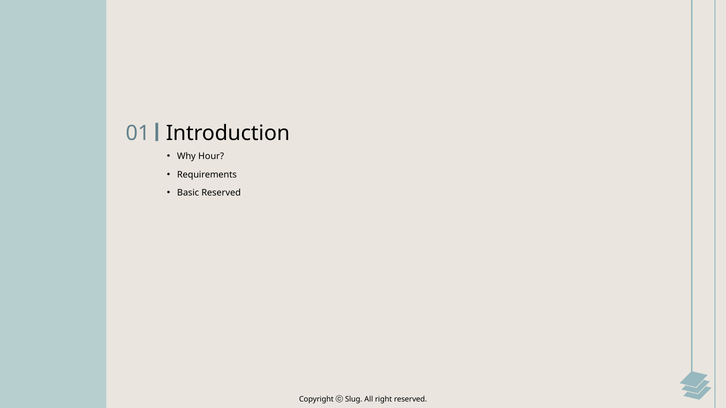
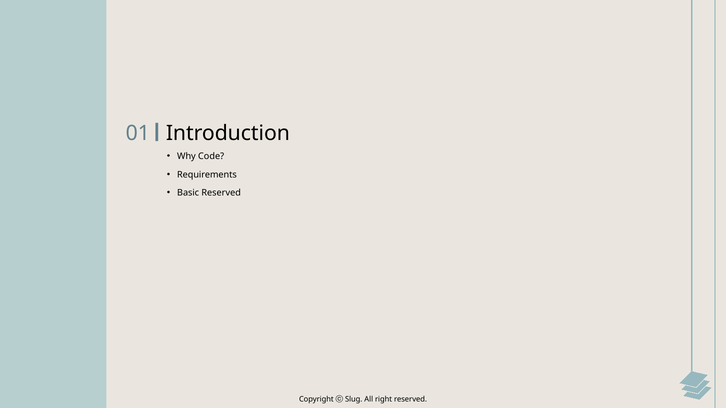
Hour: Hour -> Code (211, 156)
